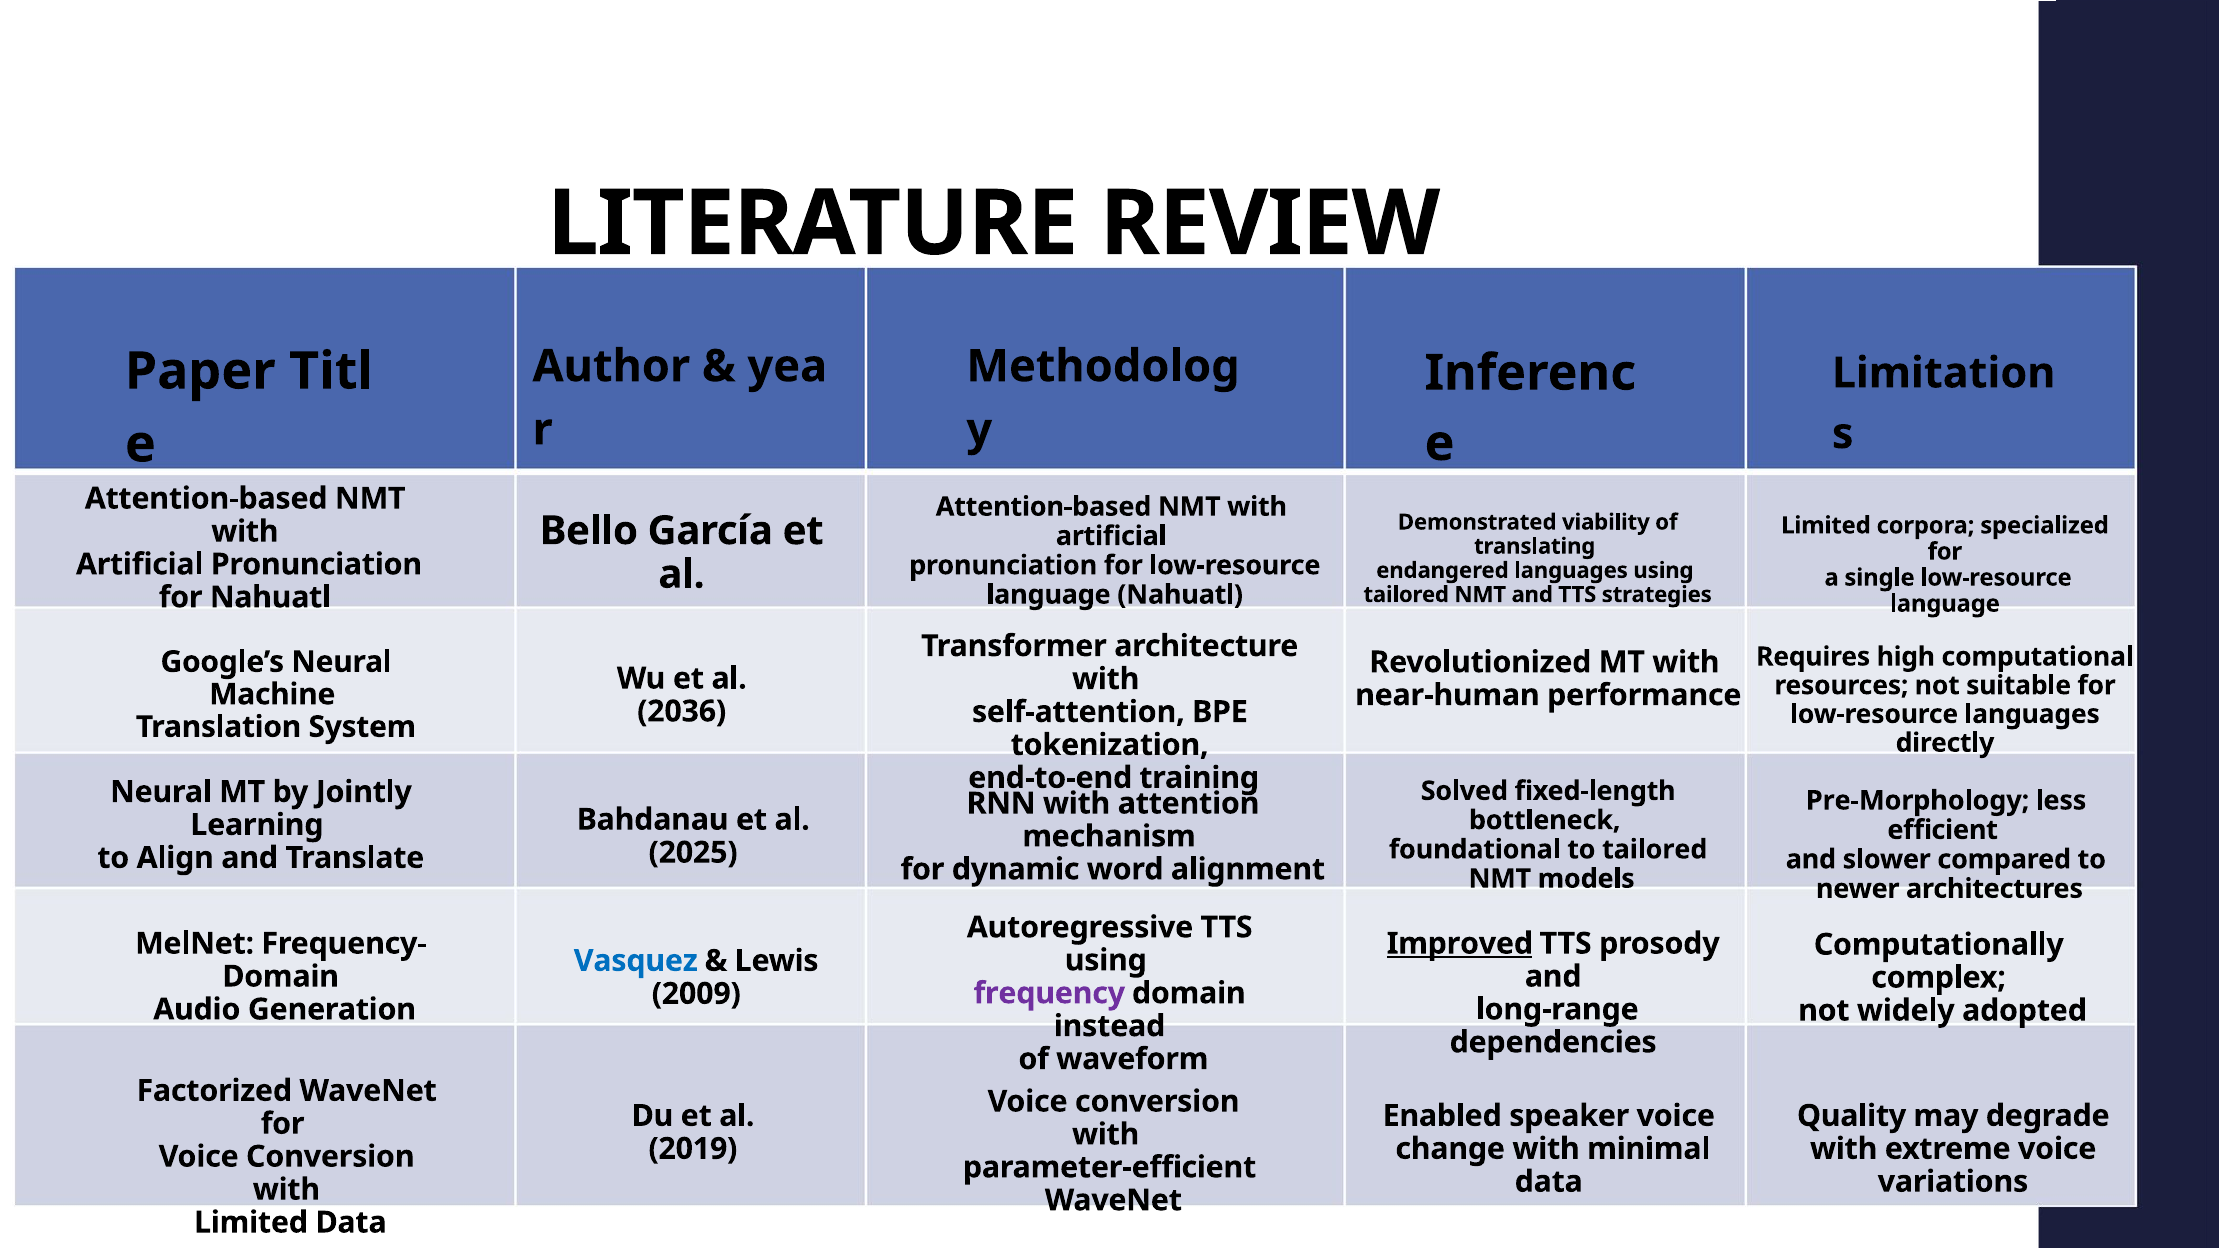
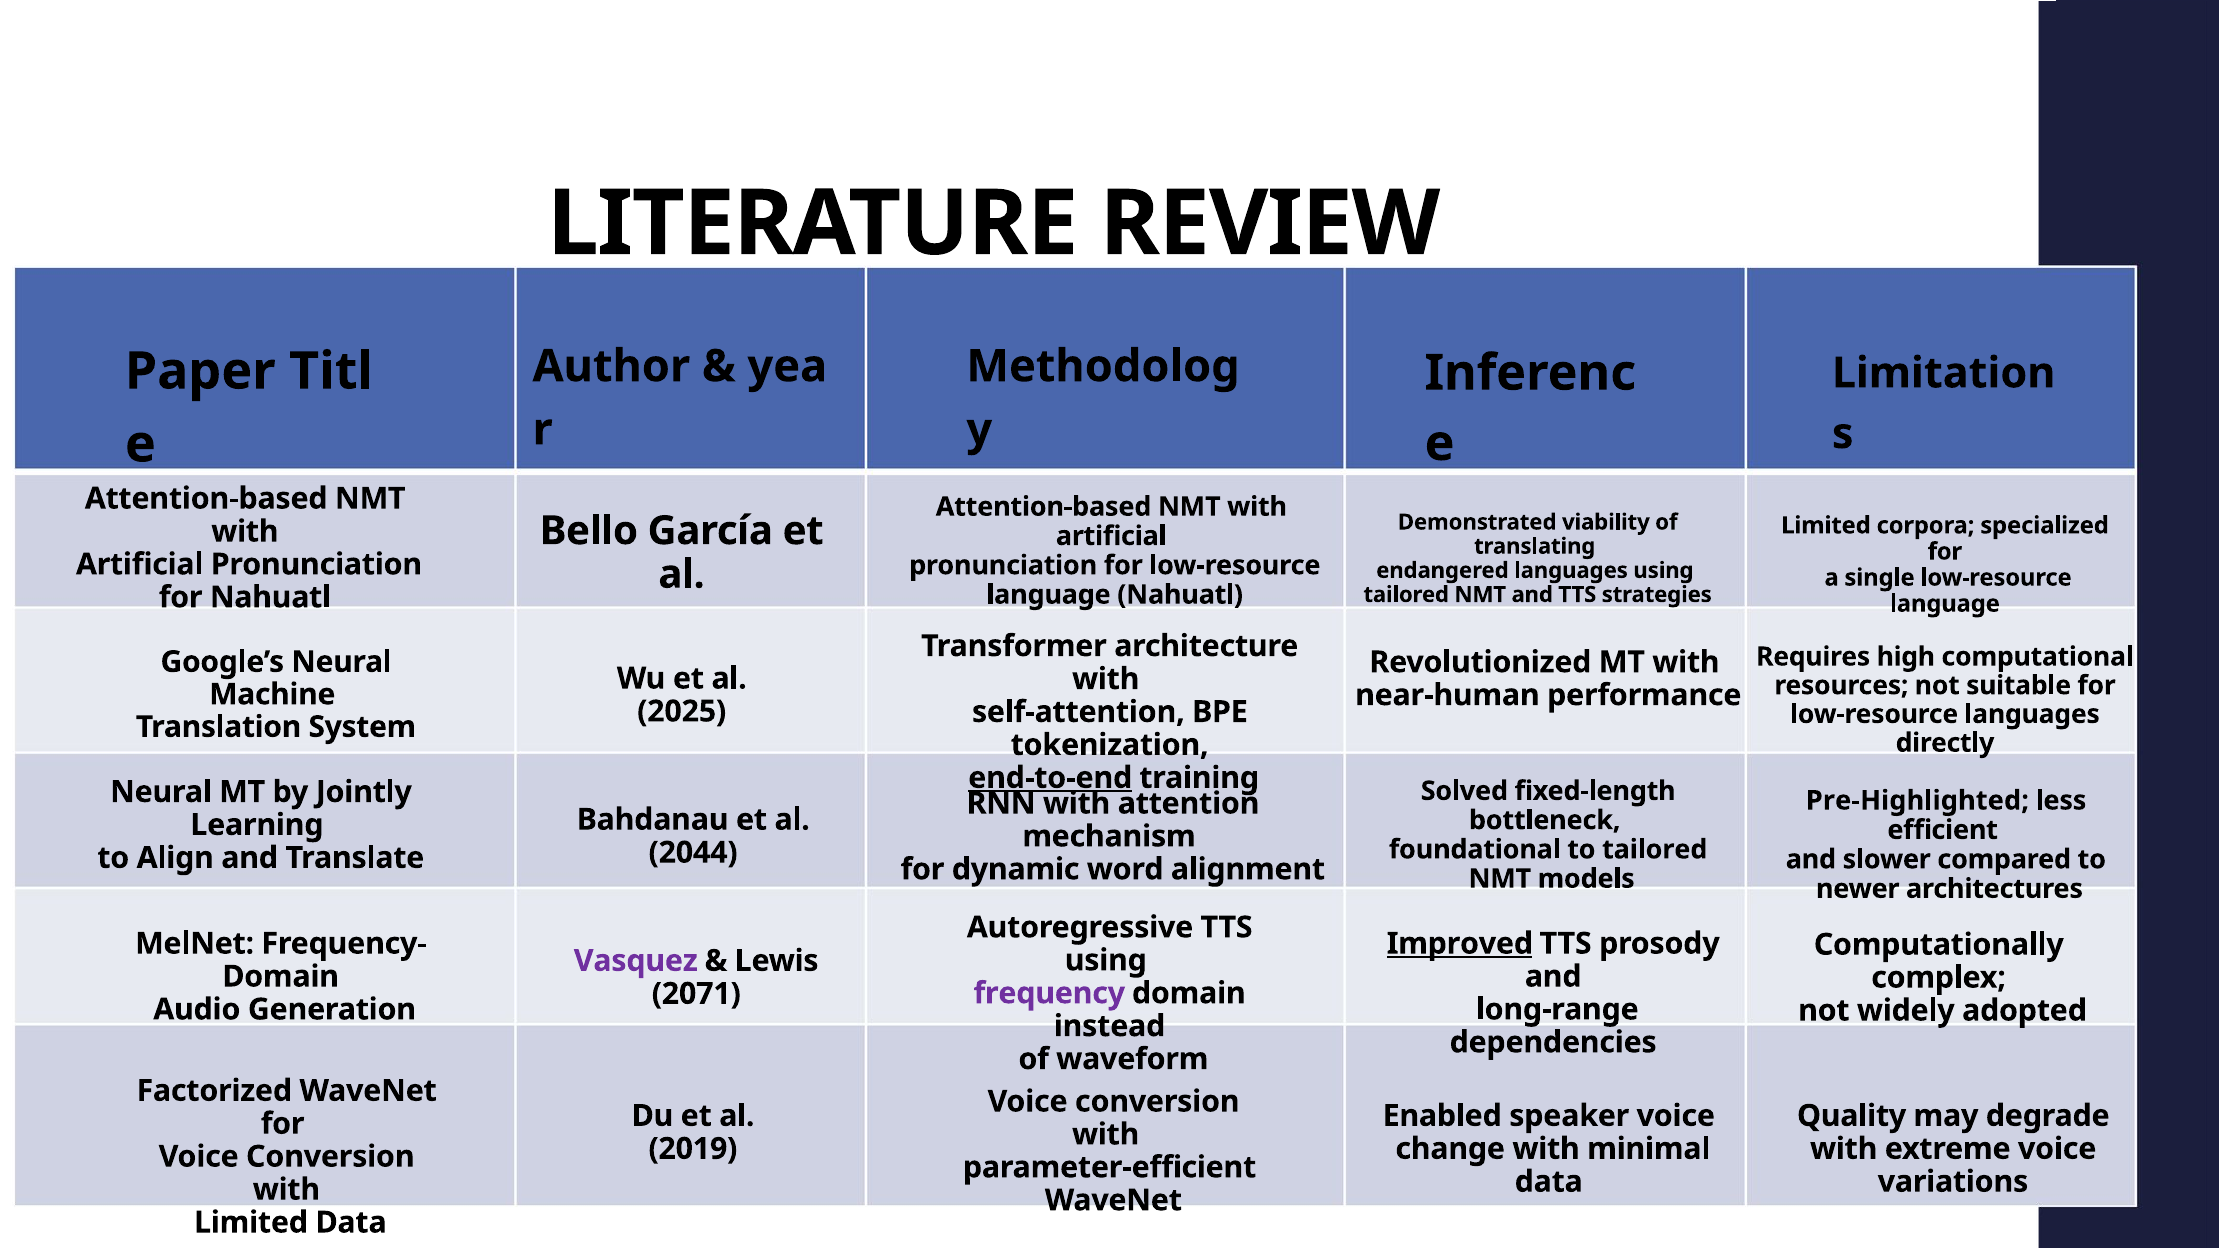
2036: 2036 -> 2025 (682, 711)
end-to-end underline: none -> present (1050, 778)
Pre-Morphology: Pre-Morphology -> Pre-Highlighted (1917, 801)
2025: 2025 -> 2044 (693, 853)
Vasquez colour: blue -> purple (636, 961)
2009: 2009 -> 2071 (696, 994)
